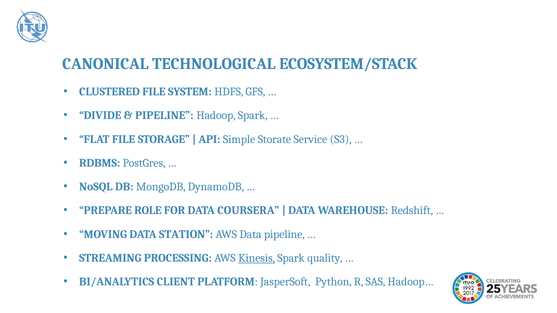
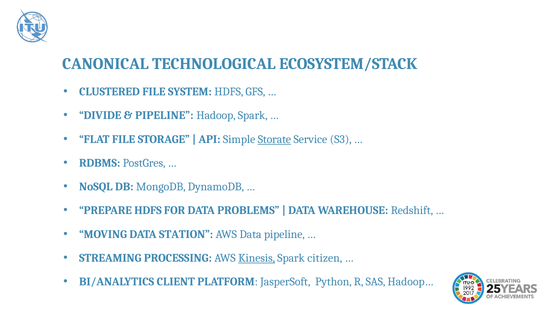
Storate underline: none -> present (274, 139)
PREPARE ROLE: ROLE -> HDFS (148, 211)
COURSERA: COURSERA -> PROBLEMS (248, 211)
quality: quality -> citizen (325, 258)
